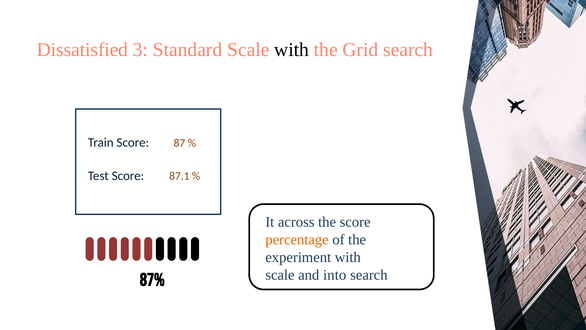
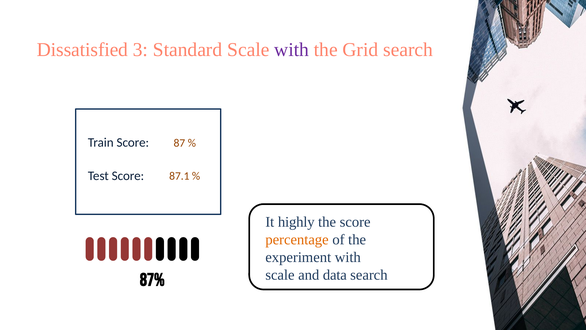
with colour: black -> purple (292, 50)
across: across -> highly (296, 222)
into: into -> data (335, 275)
